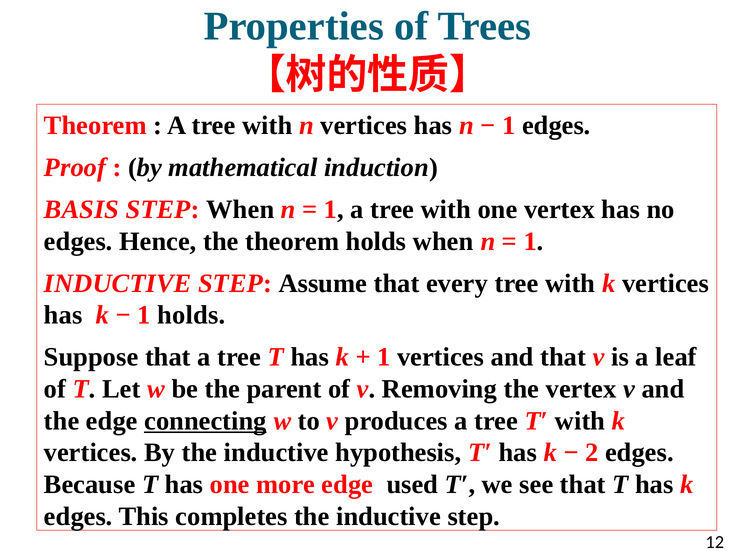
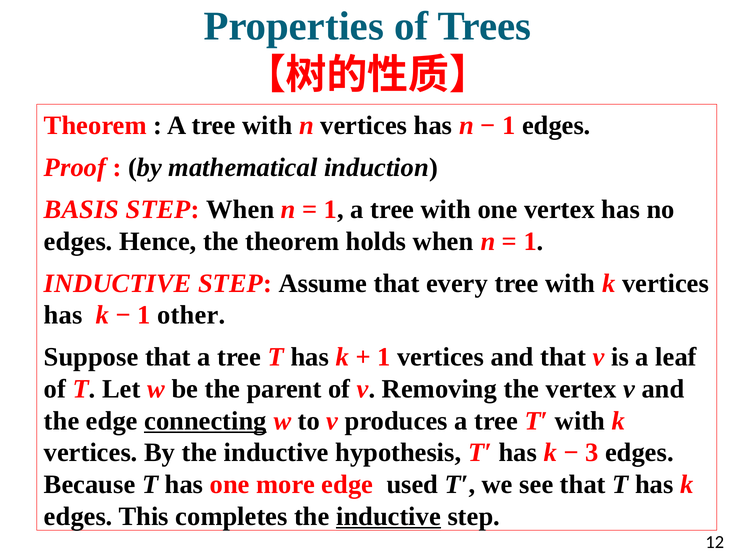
1 holds: holds -> other (191, 315)
2: 2 -> 3 (592, 453)
inductive underline: none -> present (389, 517)
